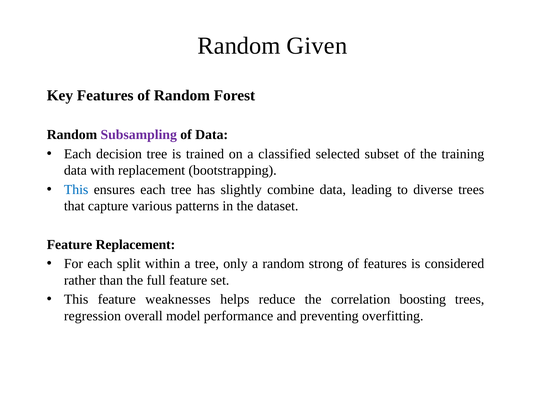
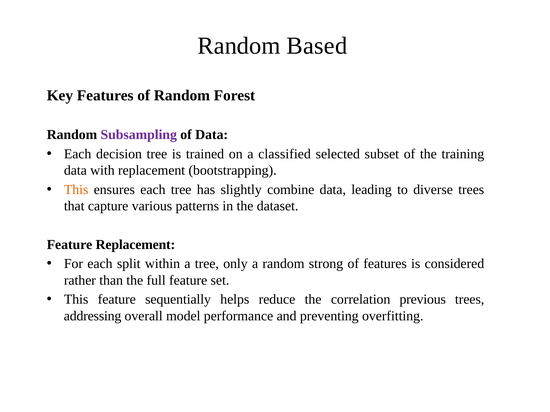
Given: Given -> Based (317, 46)
This colour: blue -> orange (76, 190)
weaknesses: weaknesses -> sequentially (178, 300)
boosting: boosting -> previous (423, 300)
regression: regression -> addressing (93, 316)
